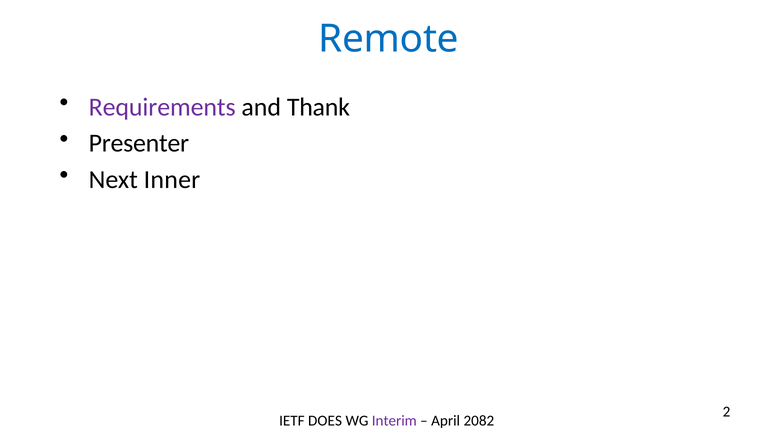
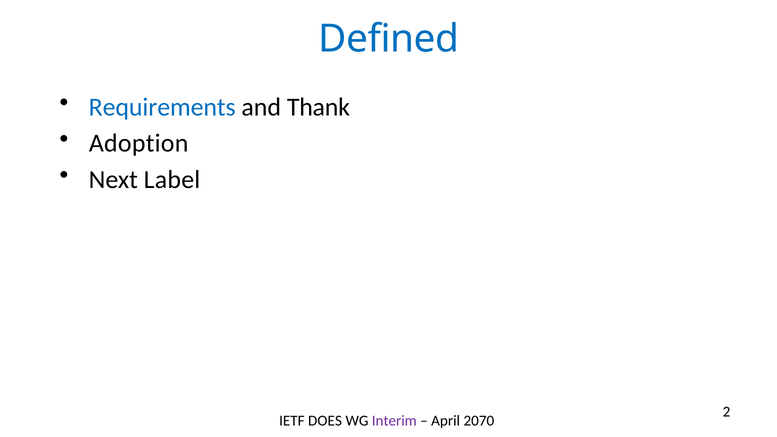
Remote: Remote -> Defined (389, 39)
Requirements colour: purple -> blue (162, 107)
Presenter: Presenter -> Adoption (139, 143)
Inner: Inner -> Label (172, 180)
2082: 2082 -> 2070 (479, 421)
